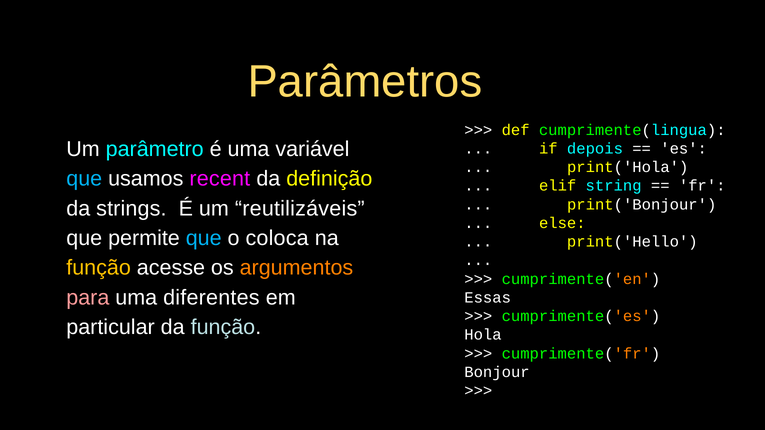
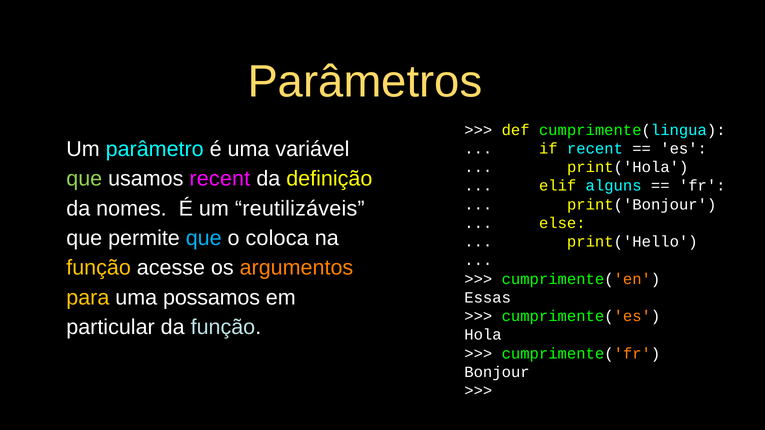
if depois: depois -> recent (595, 149)
que colour: light blue -> light green (84, 179)
string: string -> alguns (614, 186)
strings: strings -> nomes (131, 209)
para colour: pink -> yellow (88, 298)
diferentes: diferentes -> possamos (212, 298)
